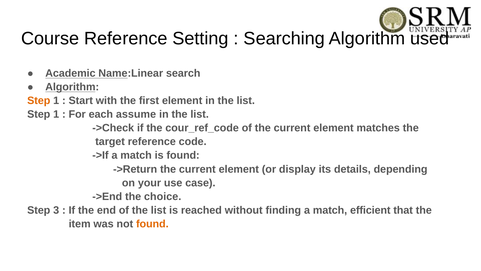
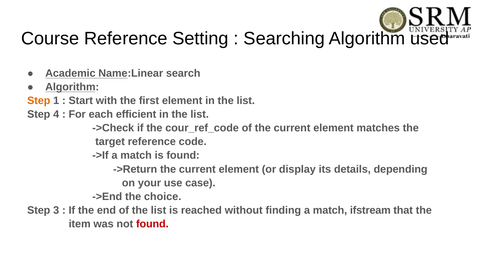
1: 1 -> 4 (56, 114)
assume: assume -> efficient (136, 114)
efficient: efficient -> ifstream (370, 210)
found colour: orange -> red (152, 223)
